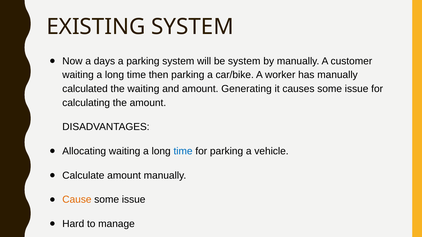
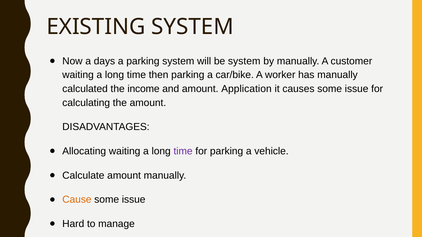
the waiting: waiting -> income (144, 89)
Generating: Generating -> Application (246, 89)
time colour: blue -> purple (183, 151)
